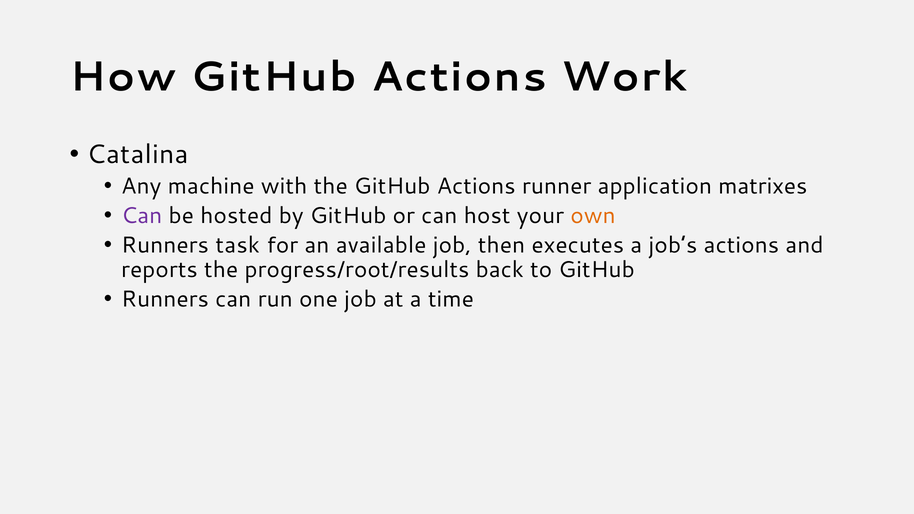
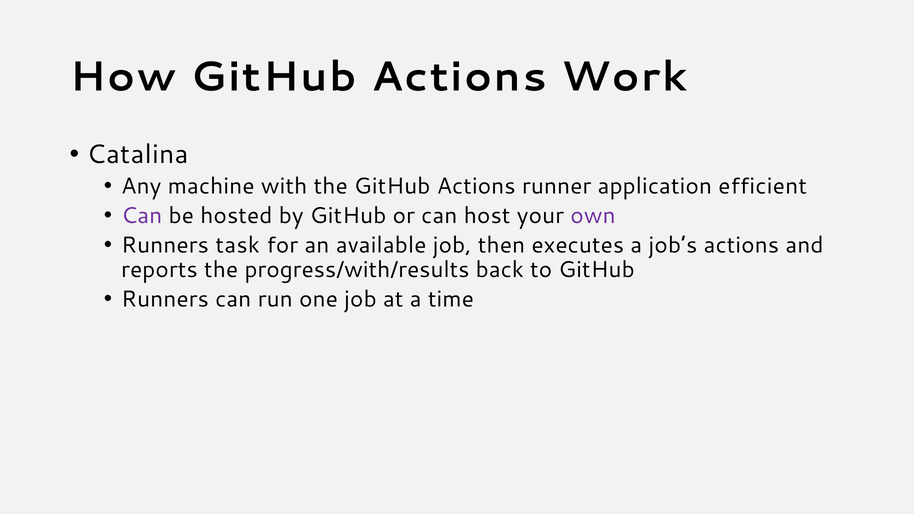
matrixes: matrixes -> efficient (763, 186)
own colour: orange -> purple (593, 216)
progress/root/results: progress/root/results -> progress/with/results (357, 270)
